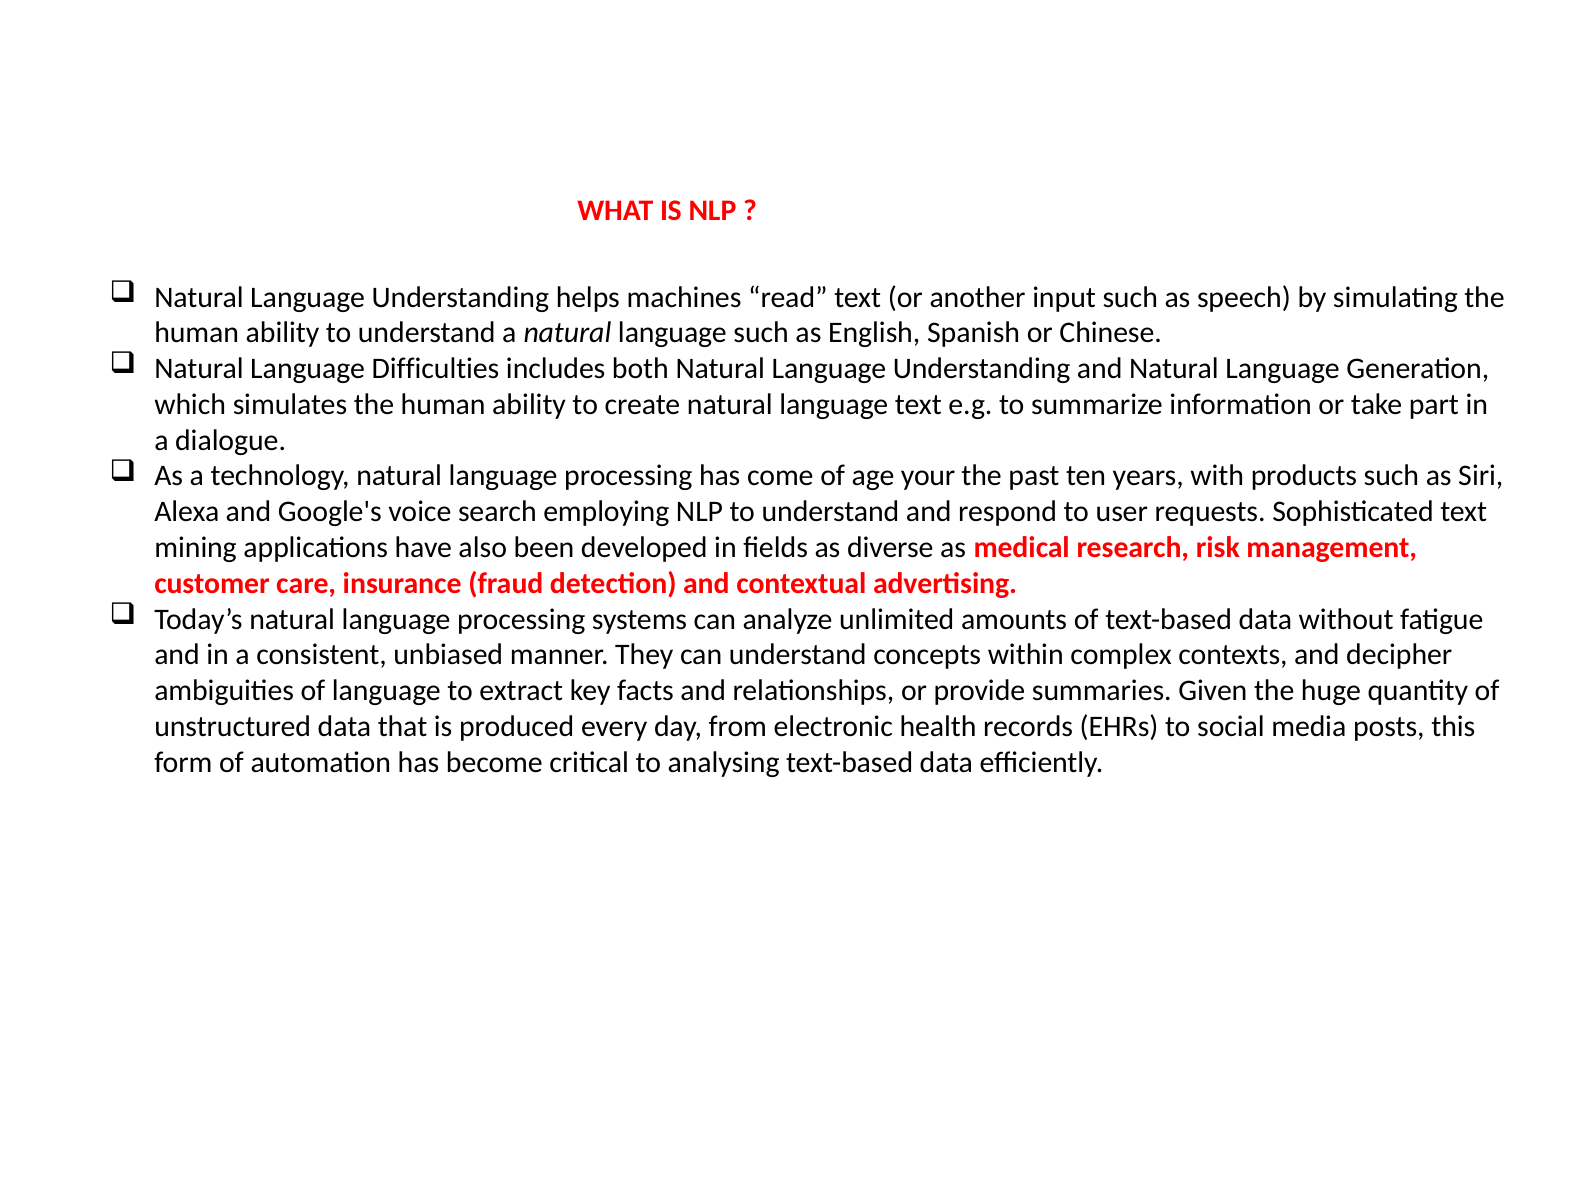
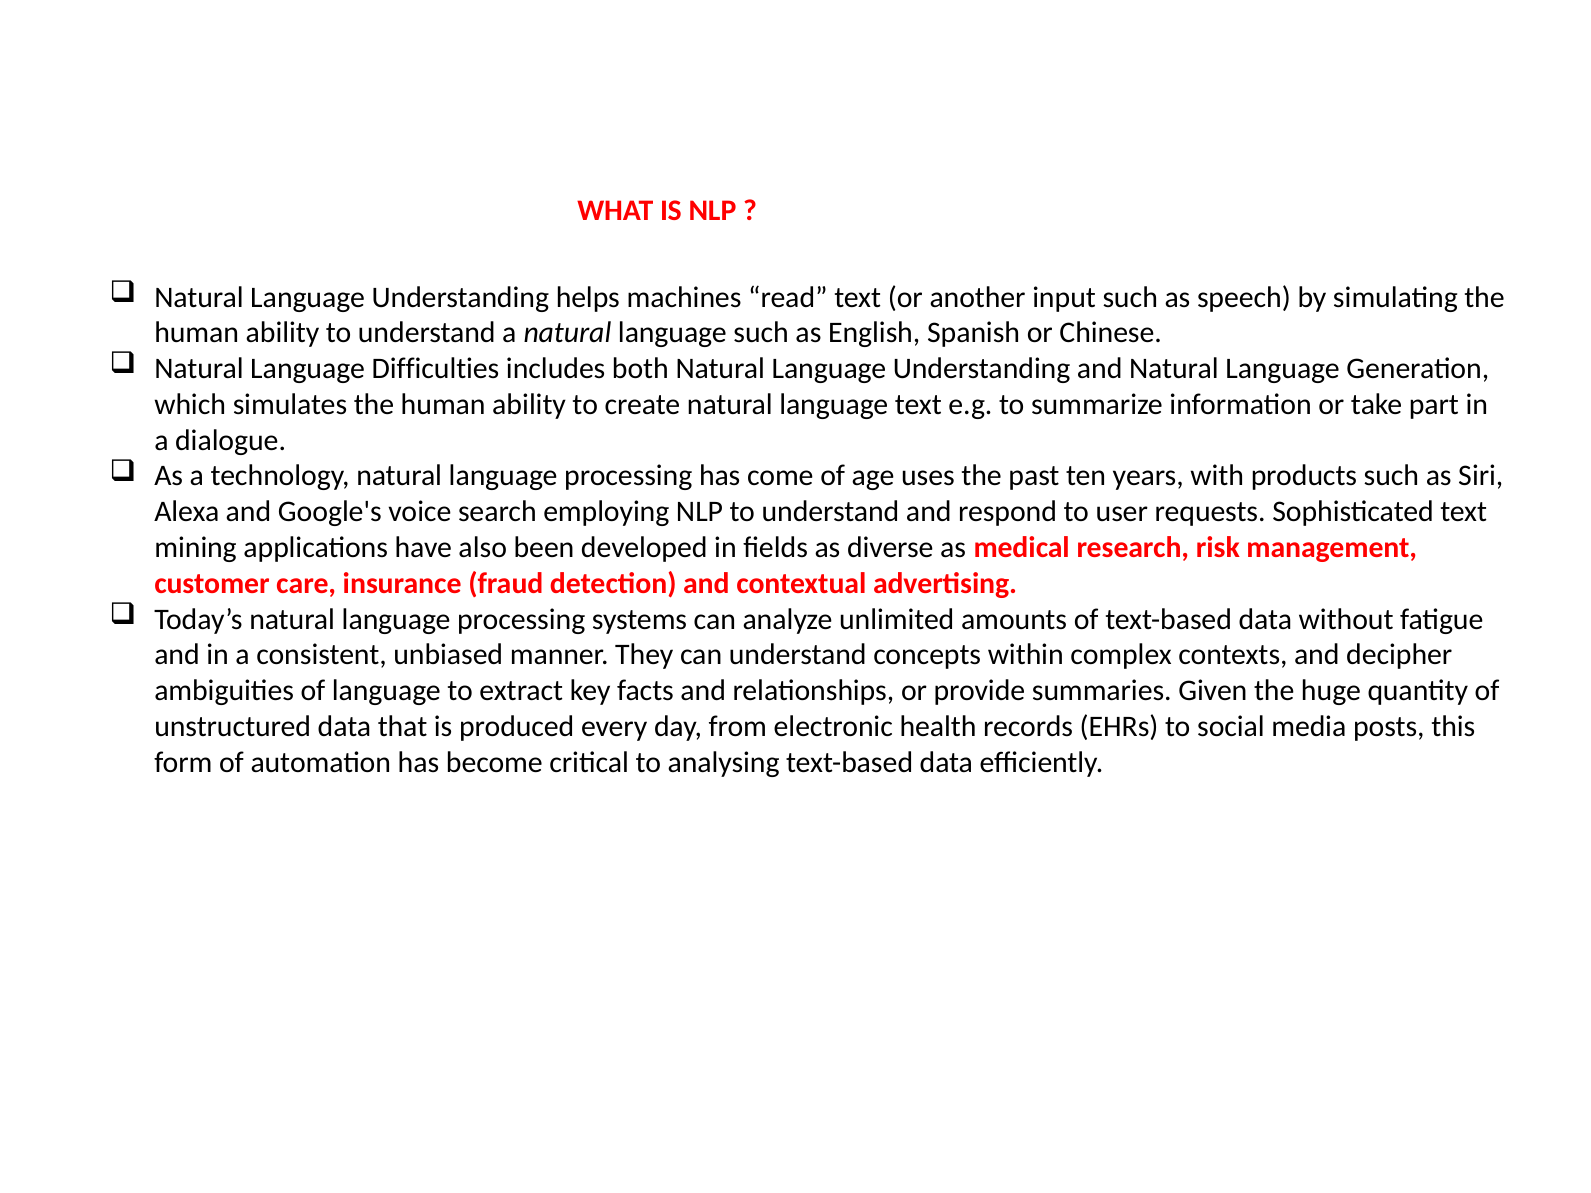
your: your -> uses (928, 476)
